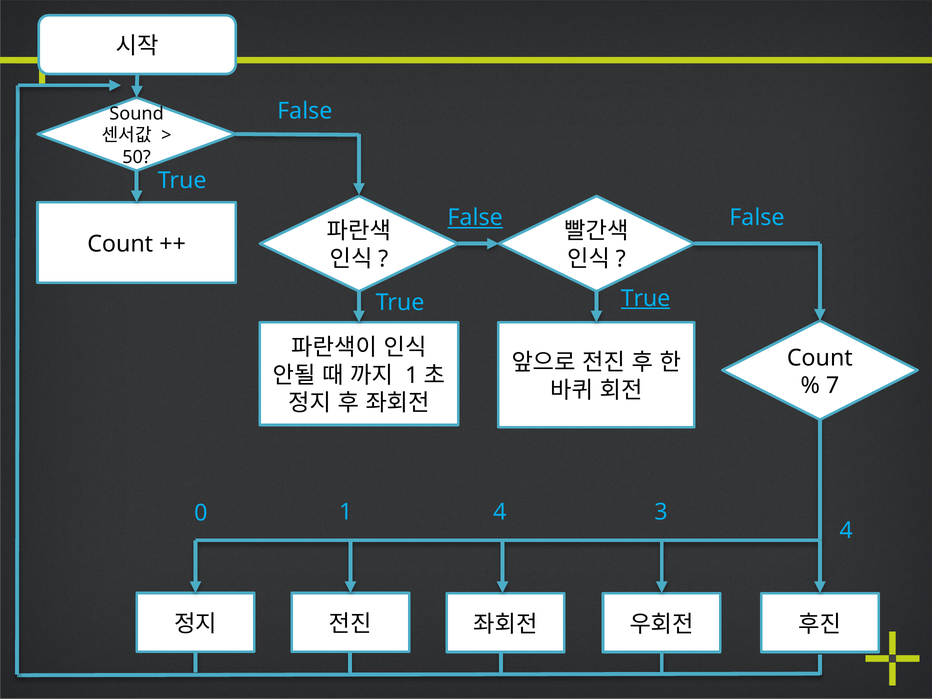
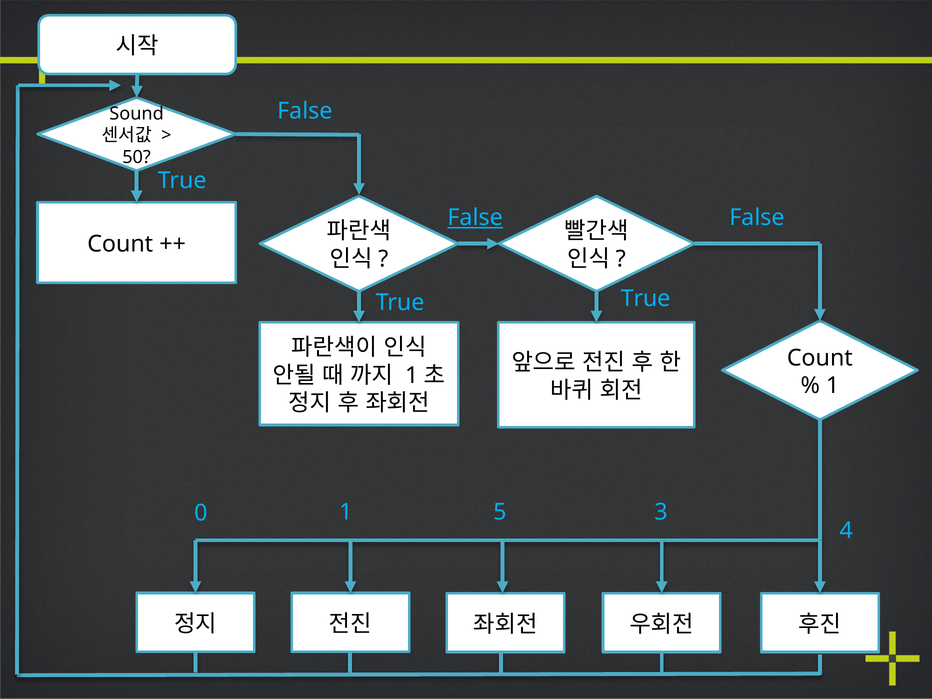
True underline: present -> none (646, 298)
7: 7 -> 1 (833, 386)
1 4: 4 -> 5 (500, 512)
